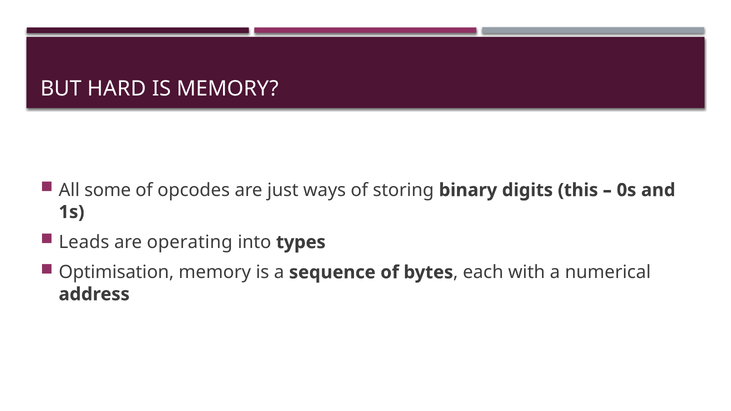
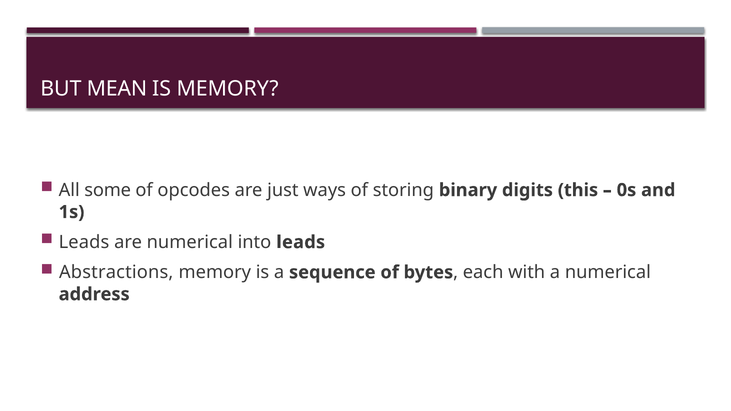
HARD: HARD -> MEAN (117, 89)
are operating: operating -> numerical (190, 242)
into types: types -> leads (301, 242)
Optimisation: Optimisation -> Abstractions (116, 272)
